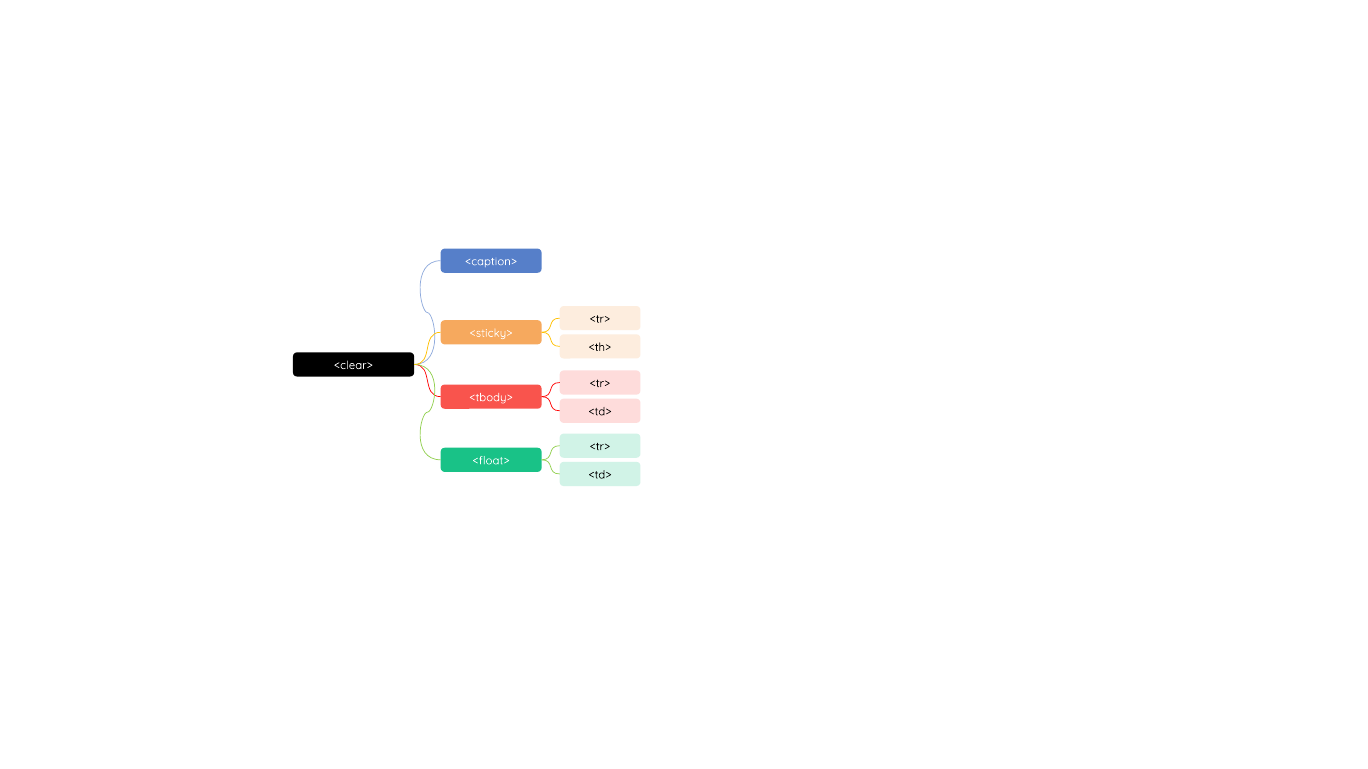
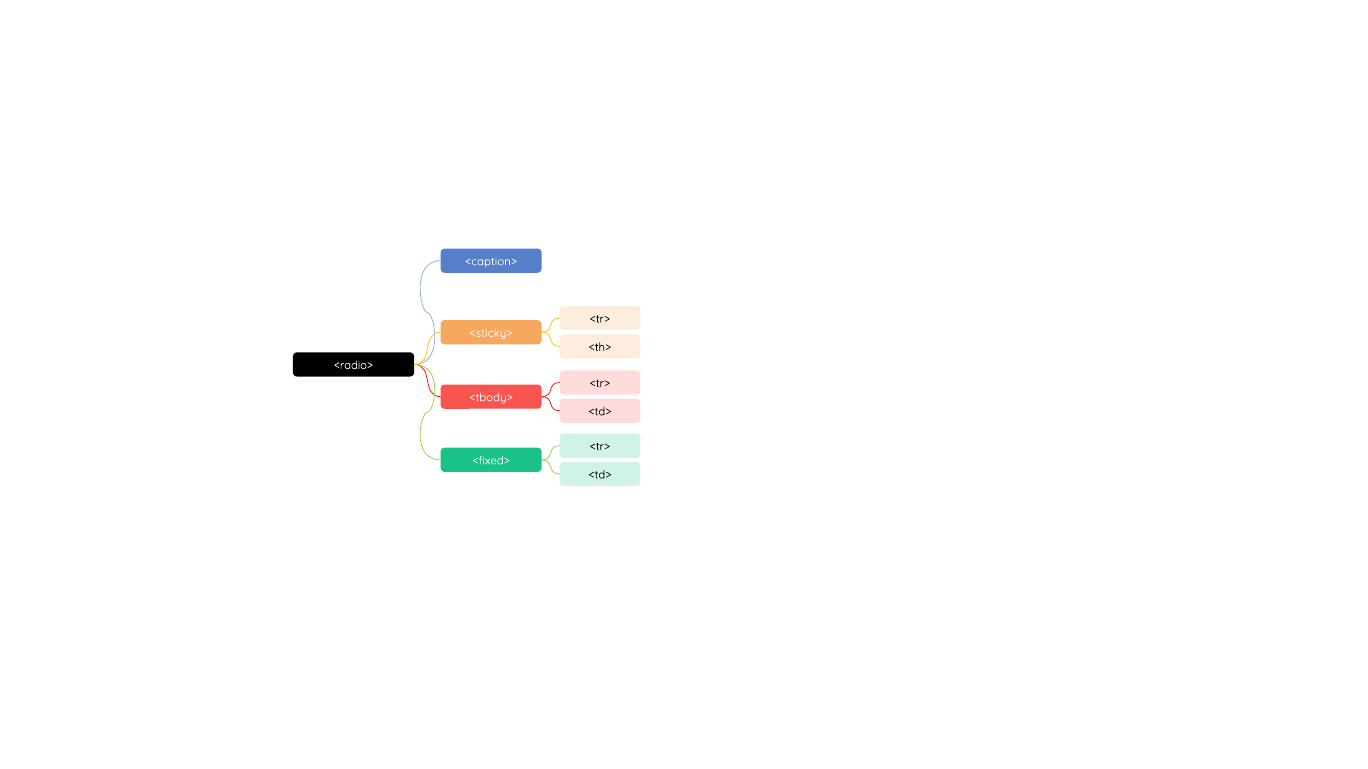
<clear>: <clear> -> <radio> (353, 365)
<float>: <float> -> <fixed> (491, 461)
